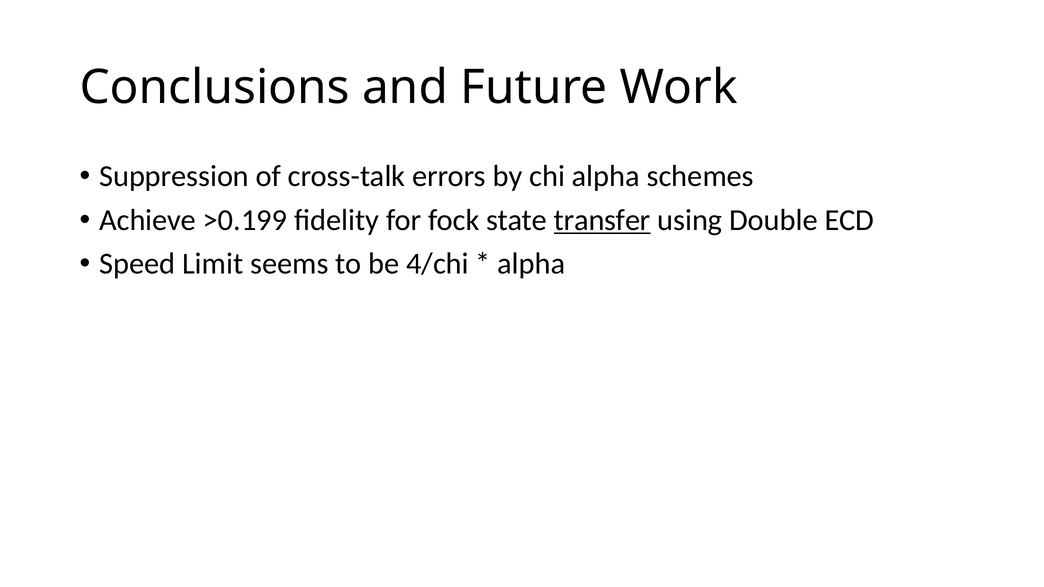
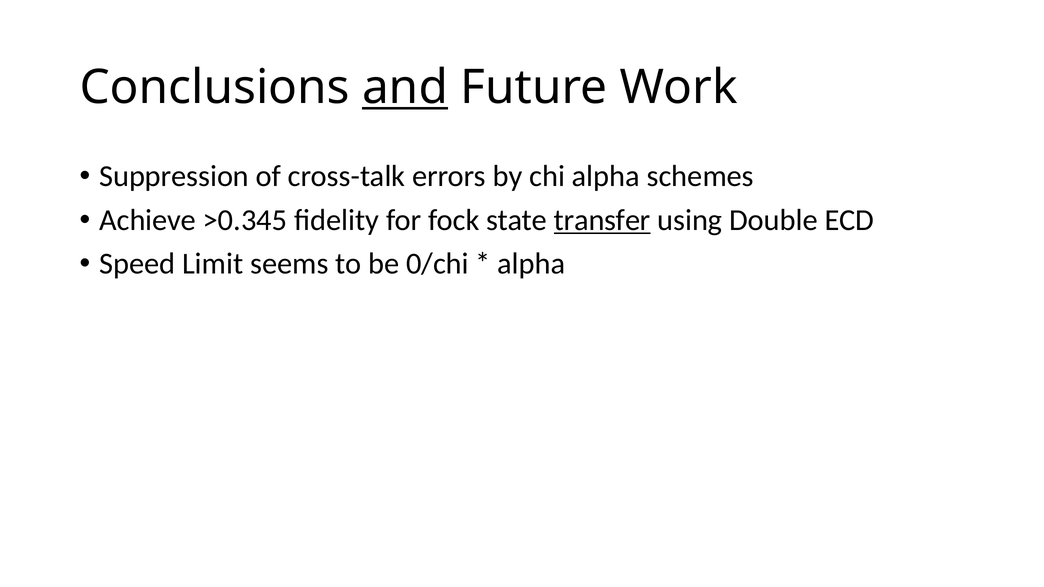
and underline: none -> present (405, 88)
>0.199: >0.199 -> >0.345 (245, 220)
4/chi: 4/chi -> 0/chi (437, 264)
